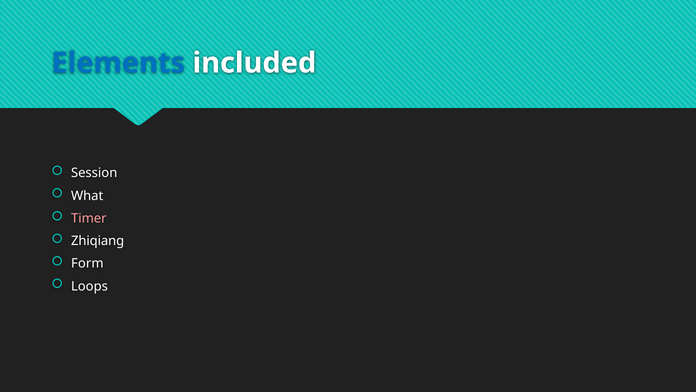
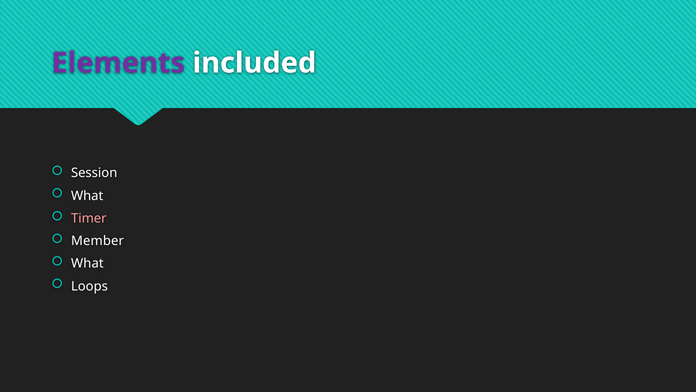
Elements colour: blue -> purple (118, 63)
Zhiqiang: Zhiqiang -> Member (98, 241)
Form: Form -> What (87, 263)
